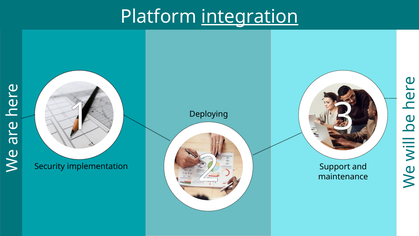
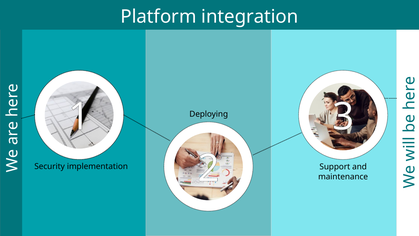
integration underline: present -> none (250, 17)
